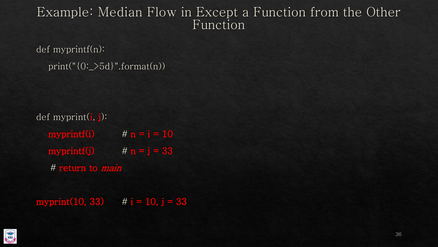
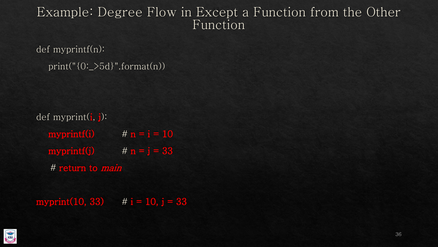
Median: Median -> Degree (120, 12)
